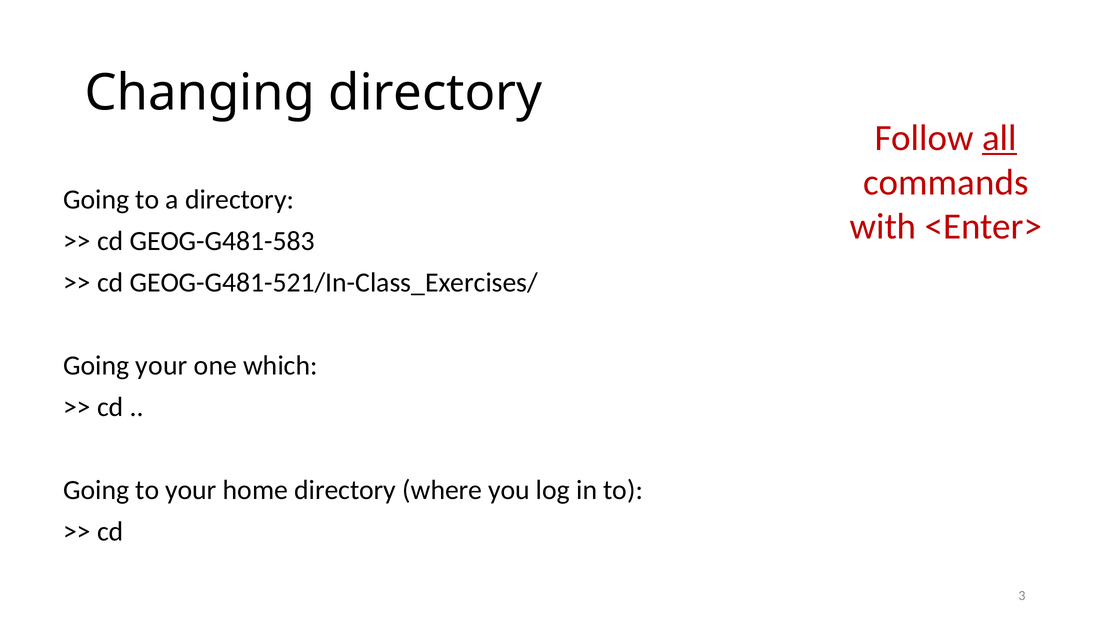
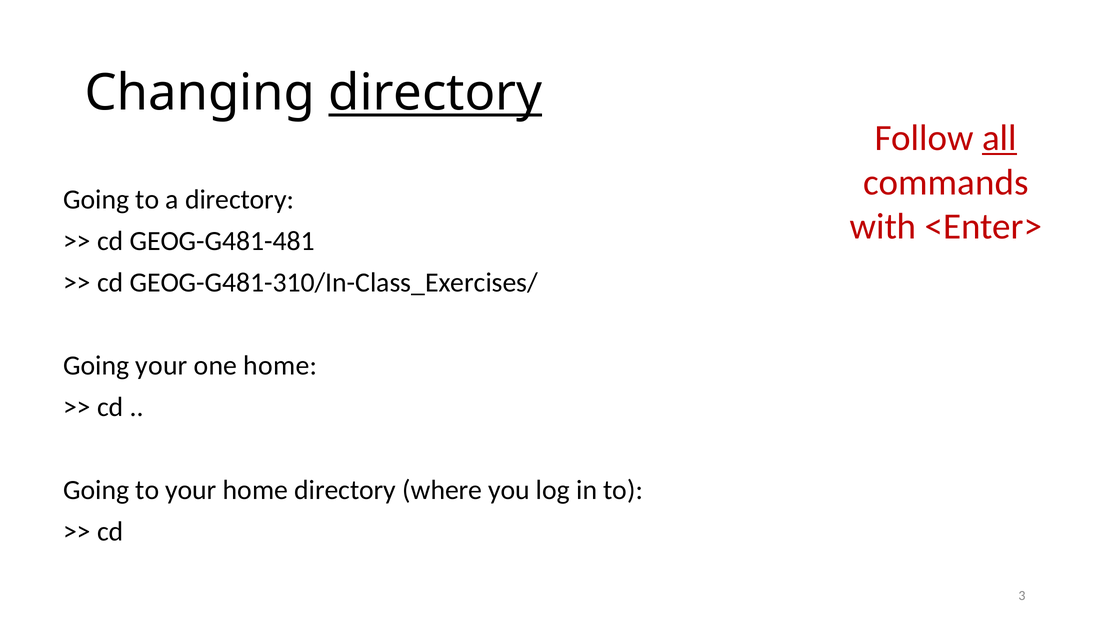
directory underline: none -> present (435, 93)
GEOG-G481-583: GEOG-G481-583 -> GEOG-G481-481 (222, 241)
GEOG-G481-521/In-Class_Exercises/: GEOG-G481-521/In-Class_Exercises/ -> GEOG-G481-310/In-Class_Exercises/ (334, 283)
one which: which -> home (280, 366)
